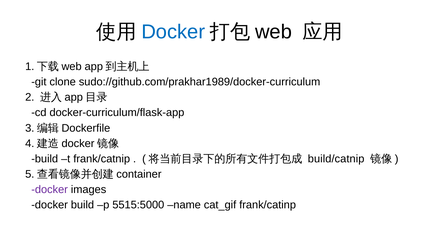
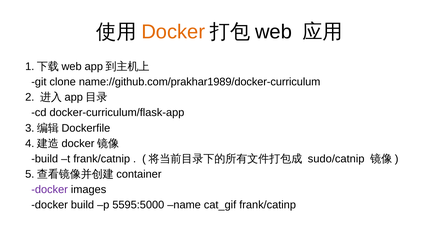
Docker colour: blue -> orange (173, 32)
sudo://github.com/prakhar1989/docker-curriculum: sudo://github.com/prakhar1989/docker-curriculum -> name://github.com/prakhar1989/docker-curriculum (200, 82)
build/catnip: build/catnip -> sudo/catnip (336, 159)
5515:5000: 5515:5000 -> 5595:5000 (138, 205)
